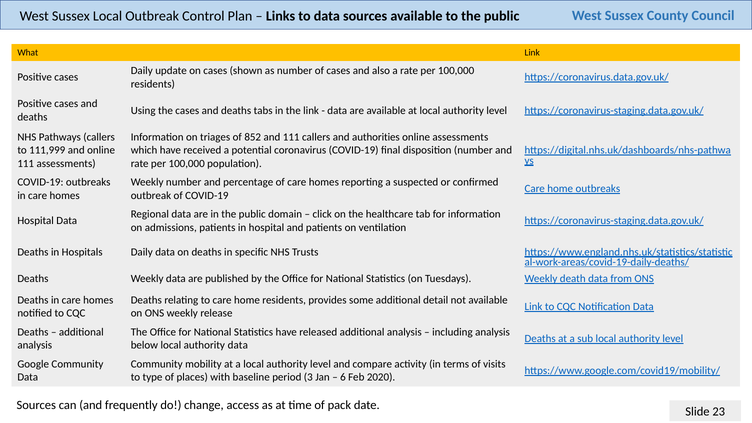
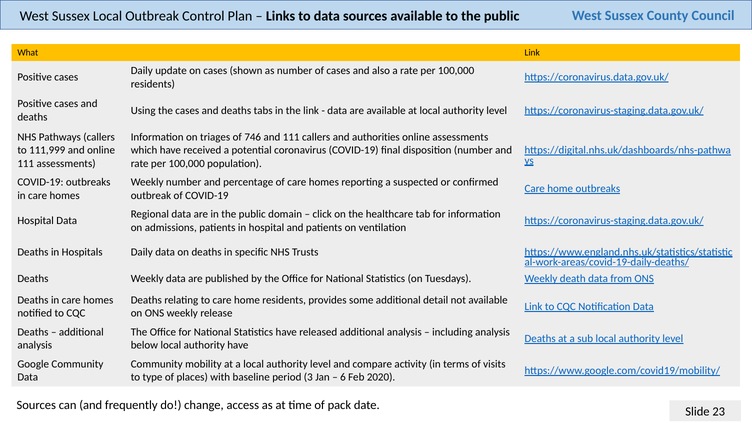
852: 852 -> 746 (253, 137)
authority data: data -> have (238, 345)
